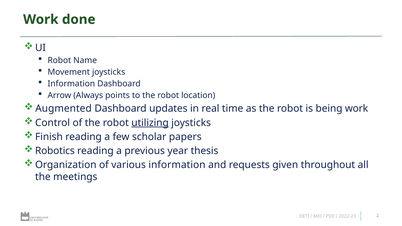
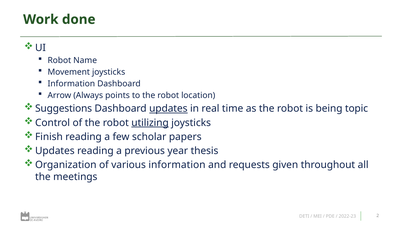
Augmented: Augmented -> Suggestions (64, 109)
updates underline: none -> present (168, 109)
being work: work -> topic (357, 109)
Robotics: Robotics -> Updates (55, 151)
